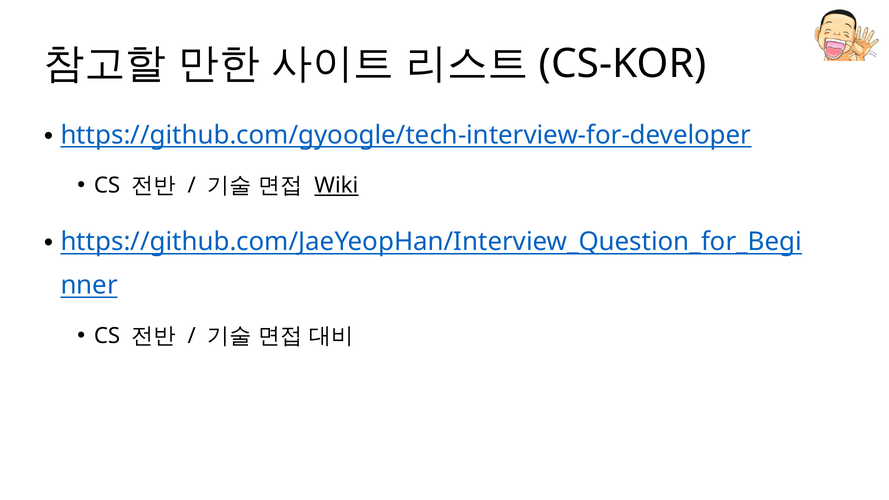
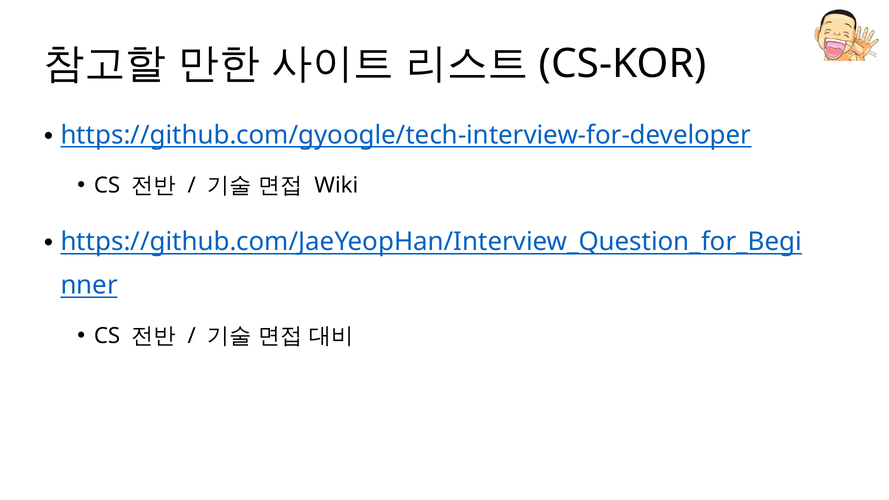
Wiki underline: present -> none (336, 186)
